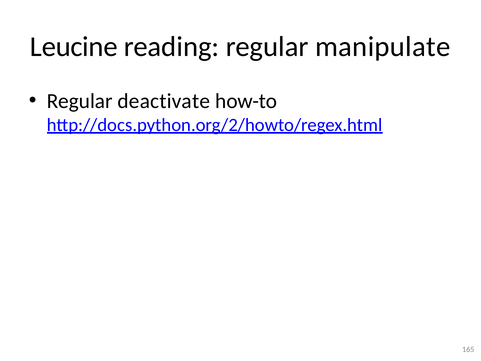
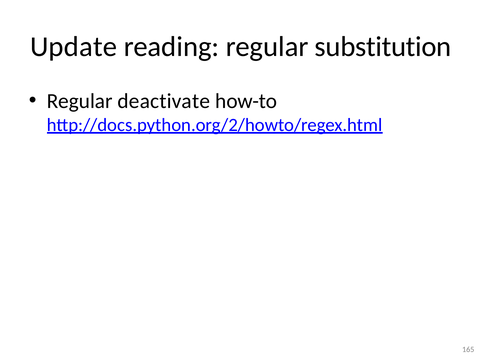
Leucine: Leucine -> Update (74, 47)
manipulate: manipulate -> substitution (383, 47)
